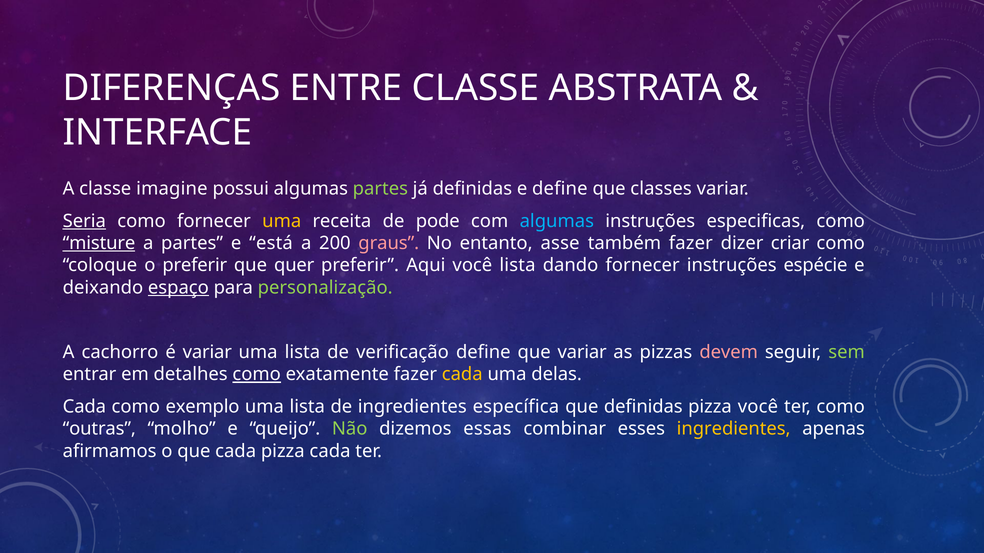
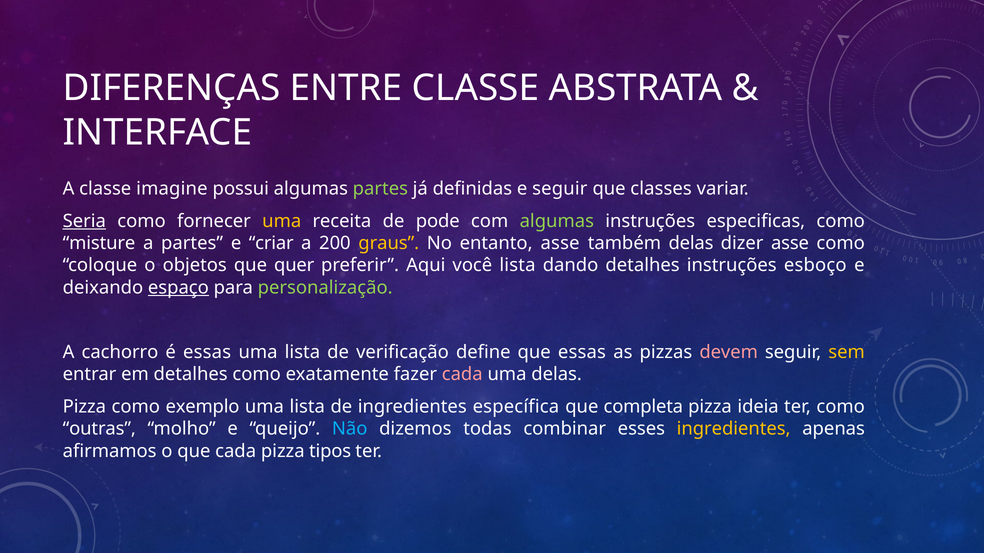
e define: define -> seguir (560, 189)
algumas colour: light blue -> light green (557, 221)
misture underline: present -> none (99, 243)
está: está -> criar (271, 243)
graus colour: pink -> yellow (389, 243)
também fazer: fazer -> delas (691, 243)
dizer criar: criar -> asse (790, 243)
o preferir: preferir -> objetos (195, 266)
dando fornecer: fornecer -> detalhes (643, 266)
espécie: espécie -> esboço (815, 266)
é variar: variar -> essas (207, 353)
que variar: variar -> essas (582, 353)
sem colour: light green -> yellow (847, 353)
como underline: present -> none (257, 375)
cada colour: yellow -> pink (462, 375)
Cada: Cada -> Pizza (84, 407)
que definidas: definidas -> completa (643, 407)
pizza você: você -> ideia (758, 407)
Não colour: light green -> light blue (350, 429)
essas: essas -> todas (487, 429)
pizza cada: cada -> tipos (330, 451)
